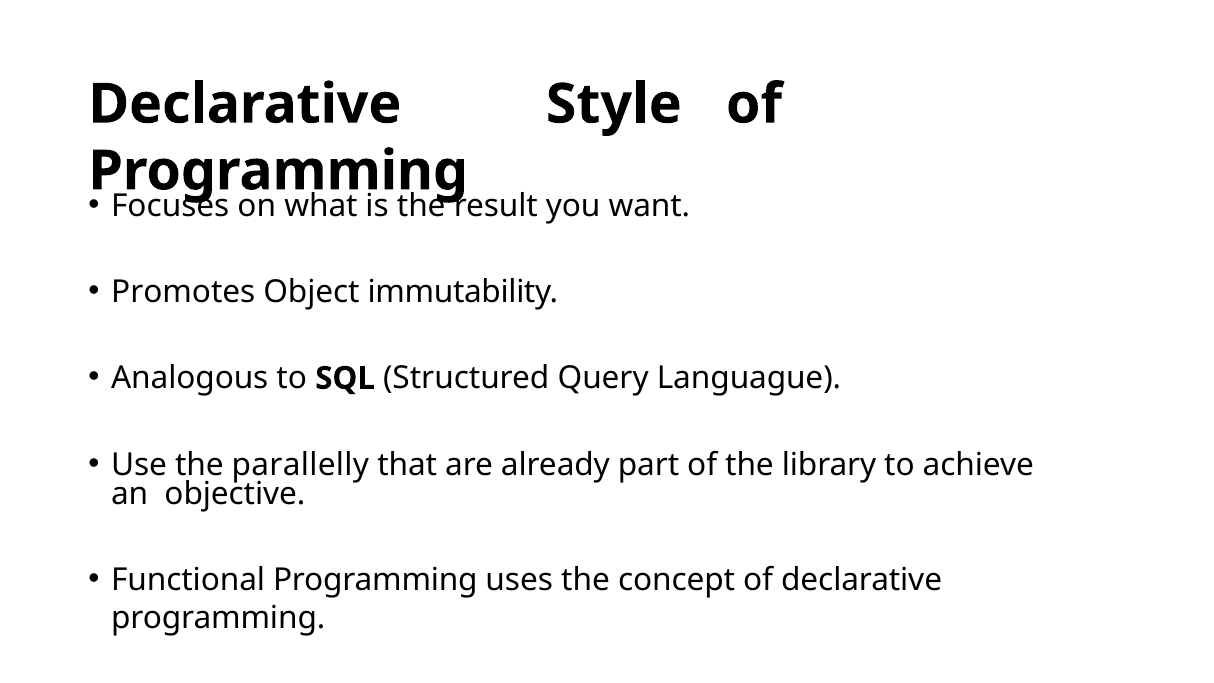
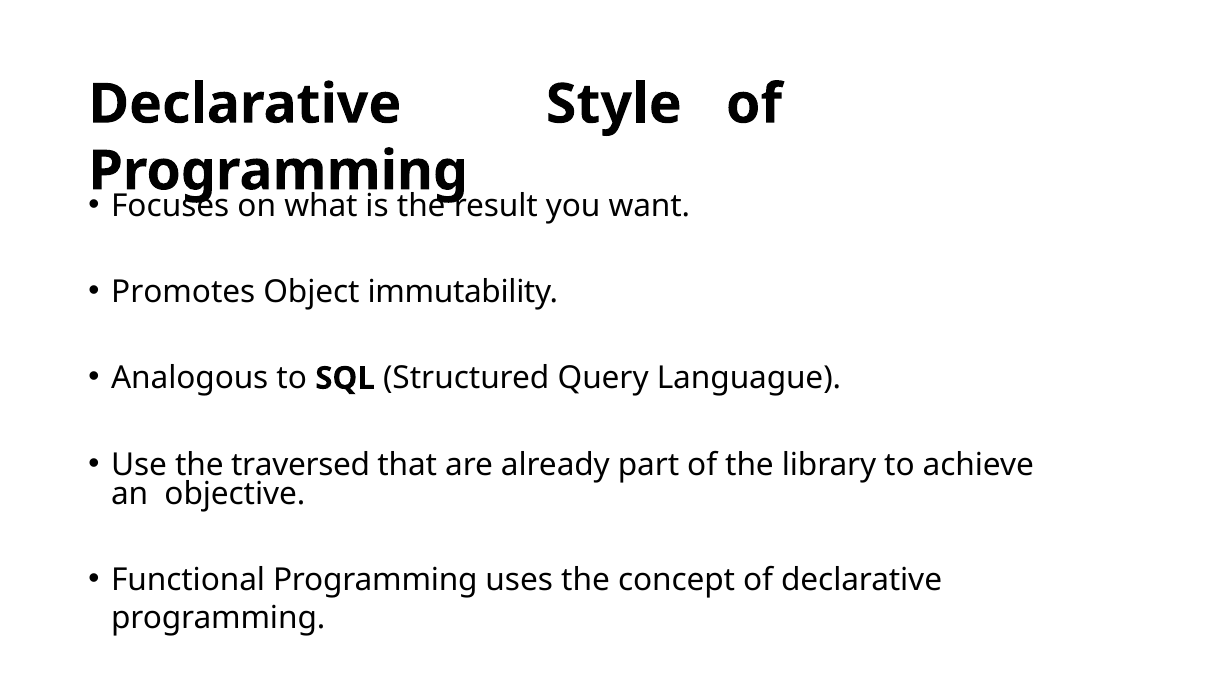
parallelly: parallelly -> traversed (301, 465)
